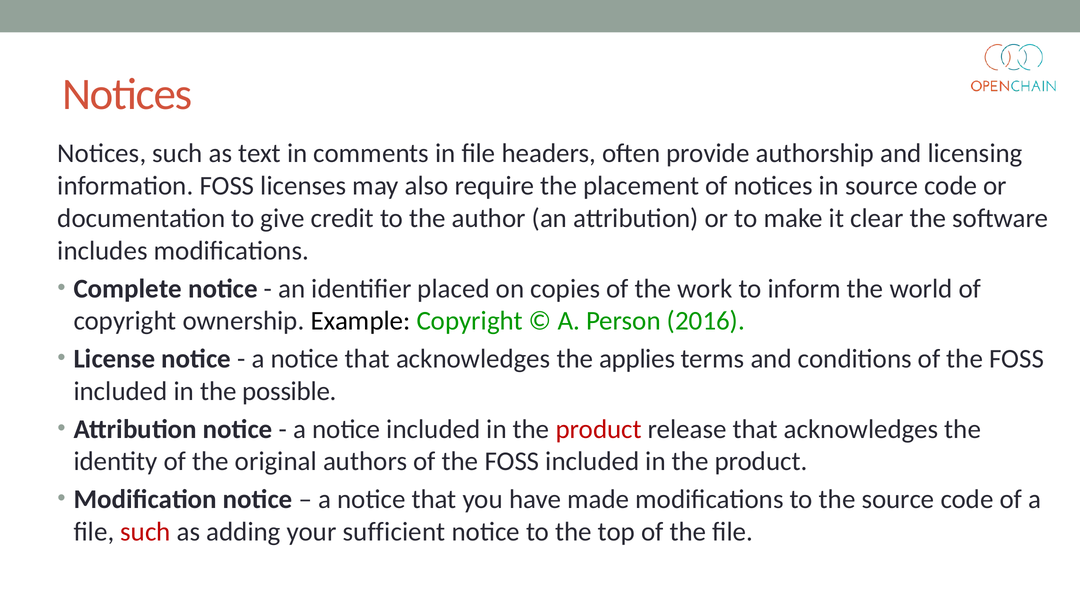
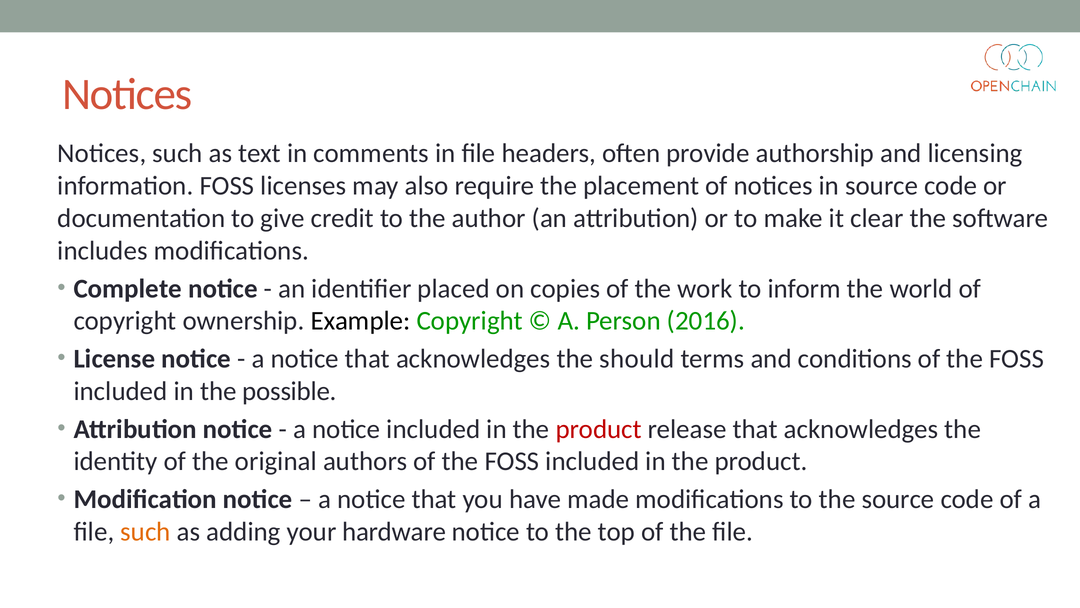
applies: applies -> should (637, 359)
such colour: red -> orange (146, 531)
sufficient: sufficient -> hardware (394, 531)
